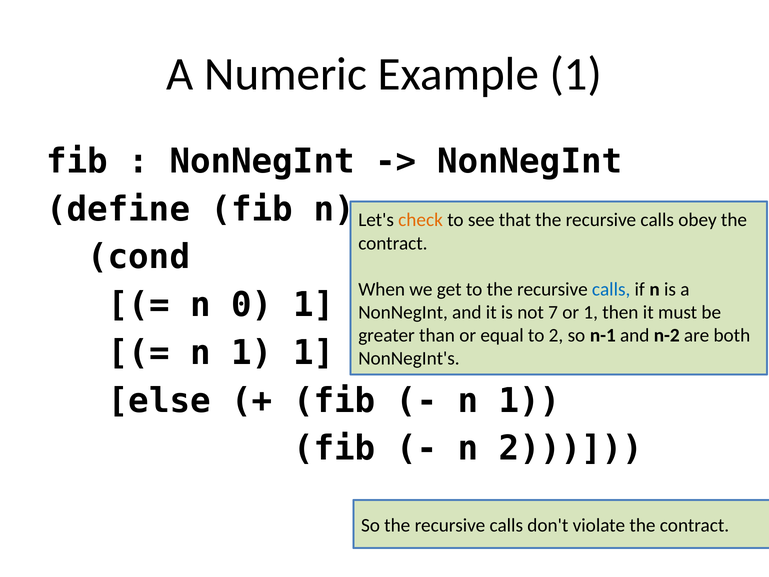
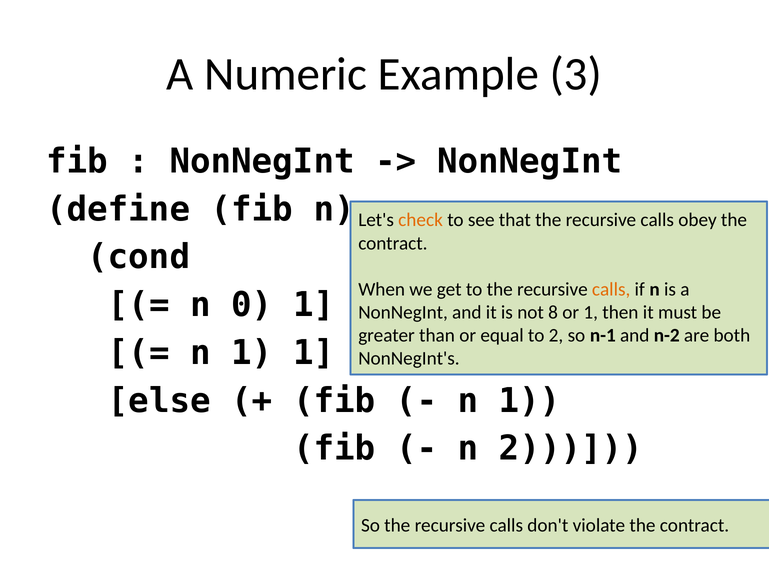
Example 1: 1 -> 3 (576, 74)
calls colour: blue -> orange (611, 289)
7: 7 -> 8 (553, 312)
